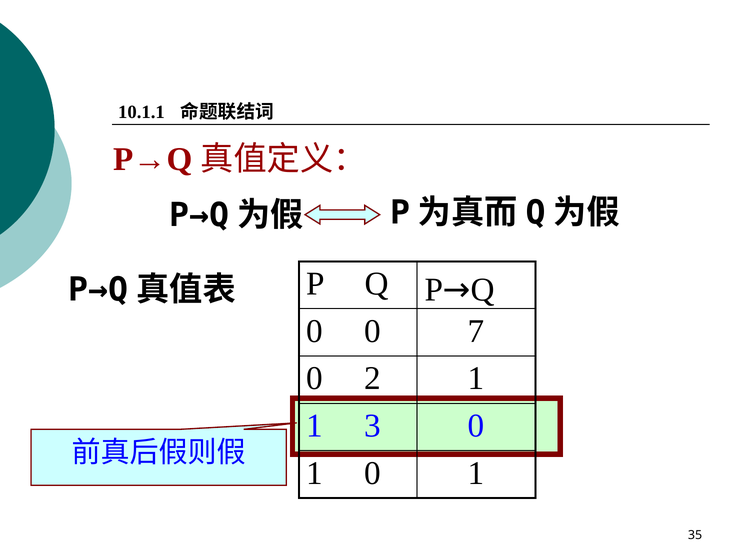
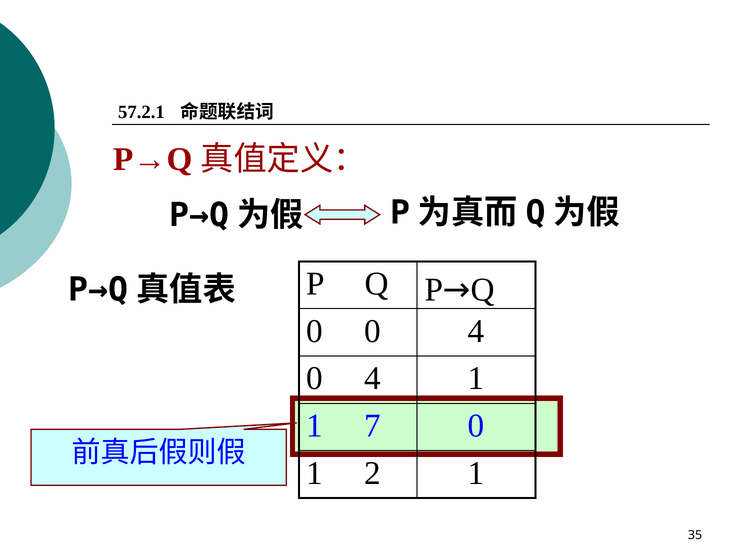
10.1.1: 10.1.1 -> 57.2.1 (141, 112)
0 0 7: 7 -> 4 (476, 331)
2: 2 -> 4 (373, 379)
3: 3 -> 7 (373, 426)
1 0: 0 -> 2 (373, 473)
